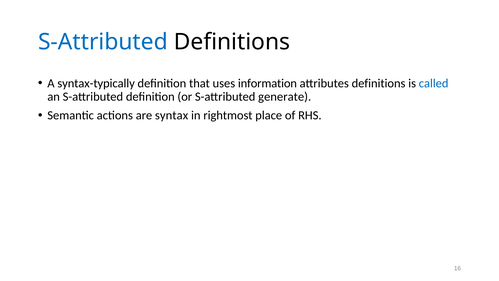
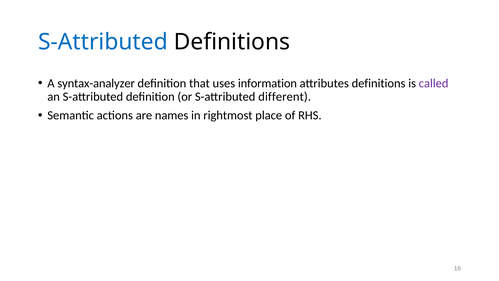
syntax-typically: syntax-typically -> syntax-analyzer (96, 83)
called colour: blue -> purple (434, 83)
generate: generate -> different (285, 97)
syntax: syntax -> names (172, 115)
